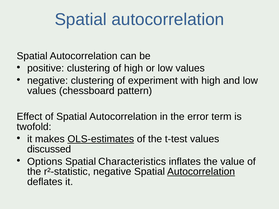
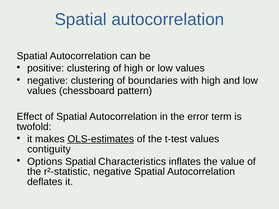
experiment: experiment -> boundaries (153, 81)
discussed: discussed -> contiguity (49, 149)
Autocorrelation underline: present -> none (201, 172)
